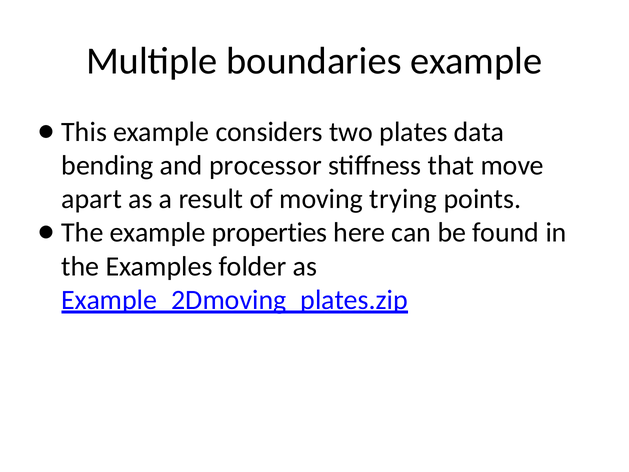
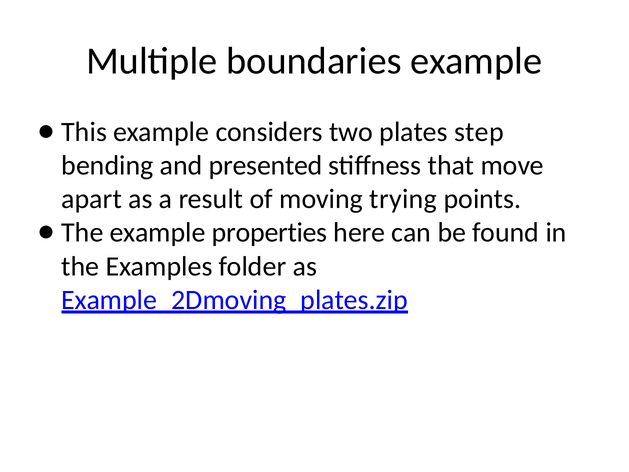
data: data -> step (479, 132)
processor: processor -> presented (266, 166)
